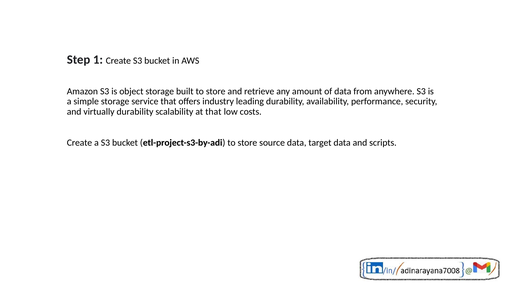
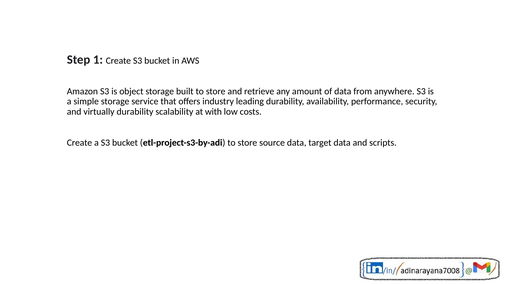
at that: that -> with (213, 112)
